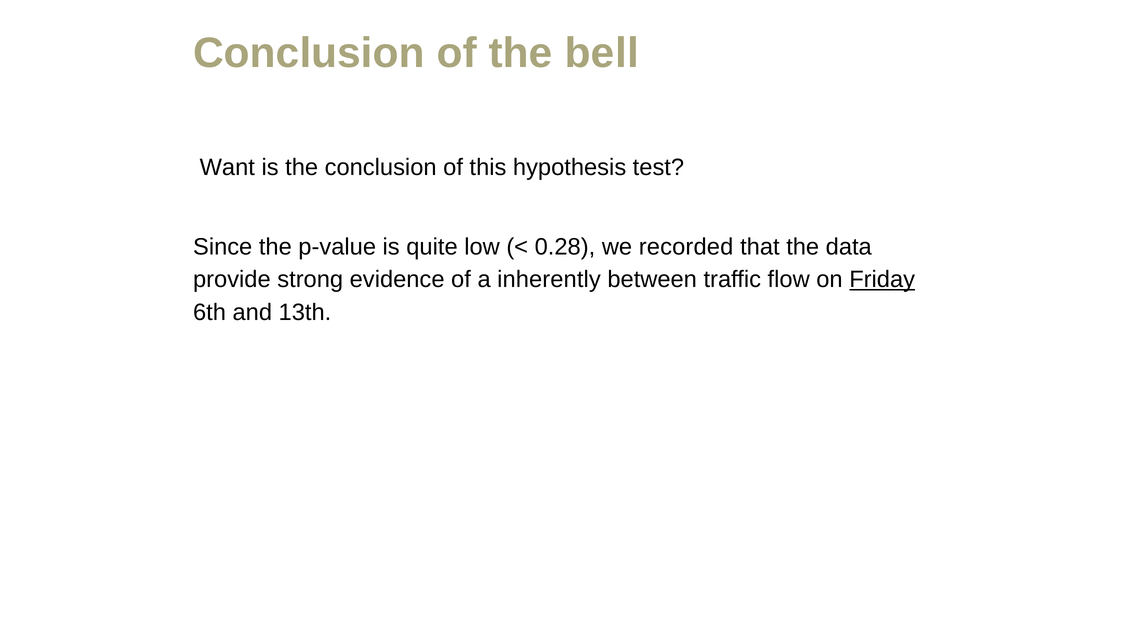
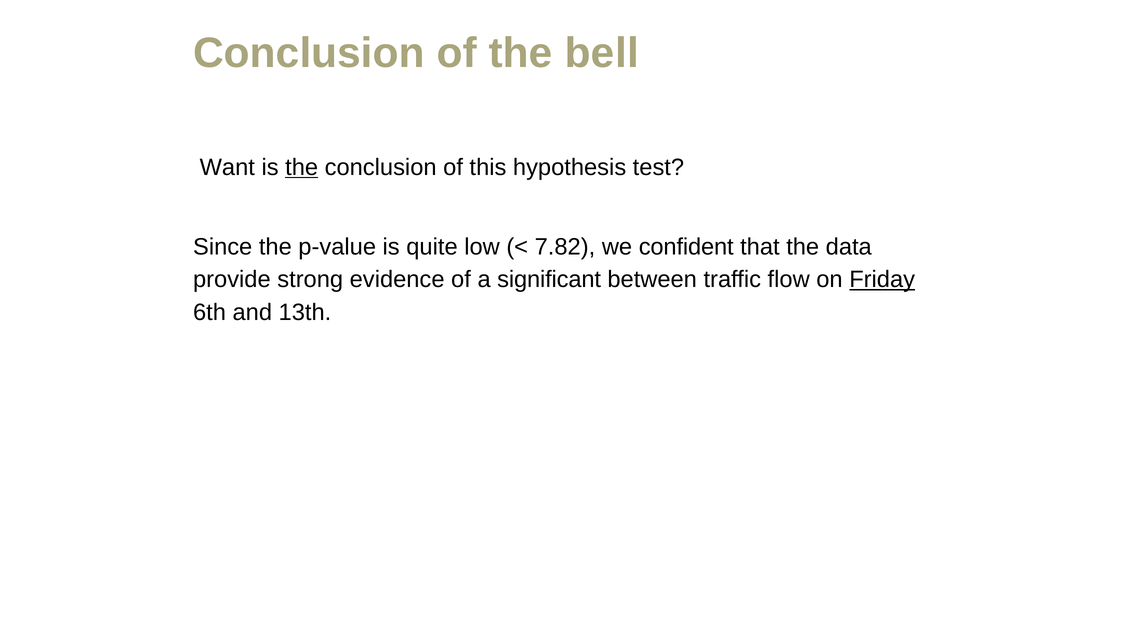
the underline: none -> present (302, 167)
0.28: 0.28 -> 7.82 (565, 247)
recorded: recorded -> confident (686, 247)
inherently: inherently -> significant (549, 280)
